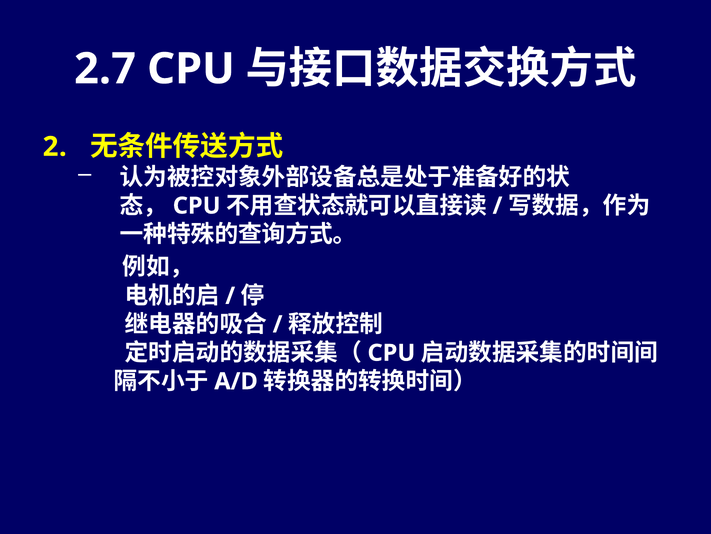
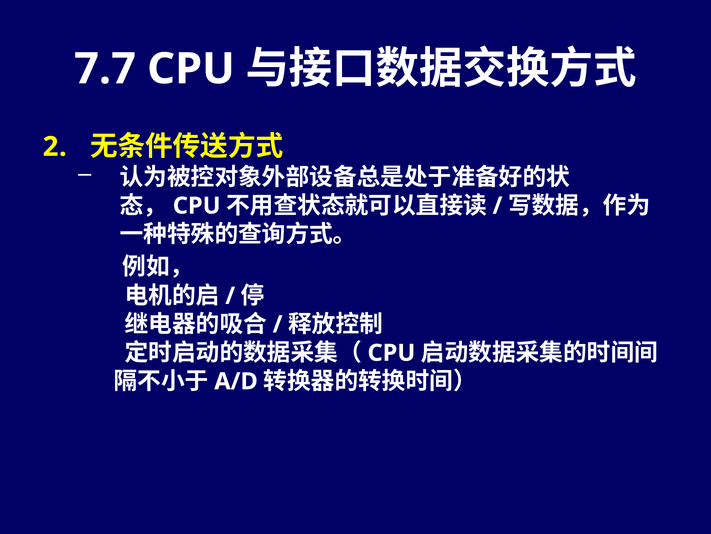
2.7: 2.7 -> 7.7 (105, 69)
